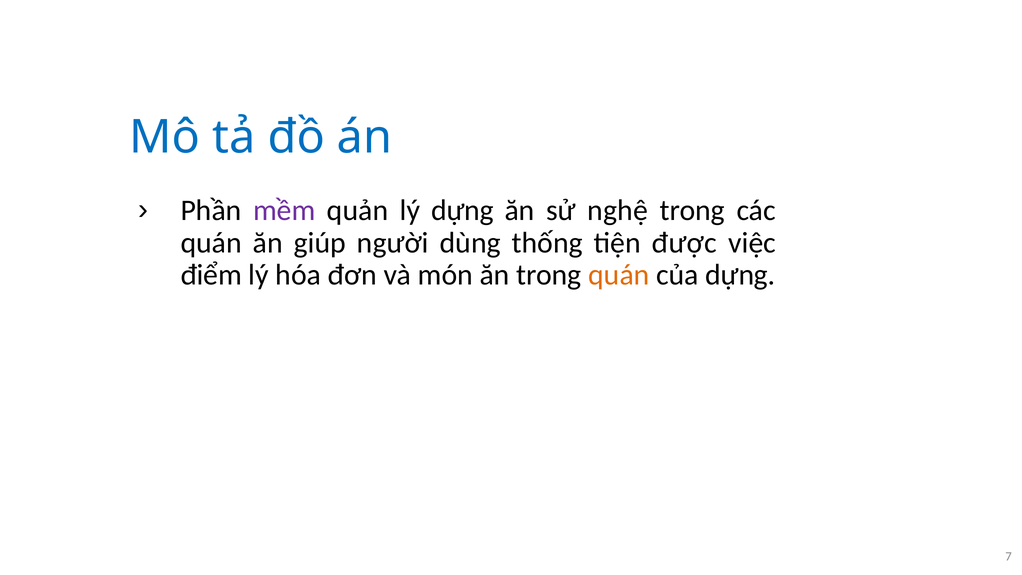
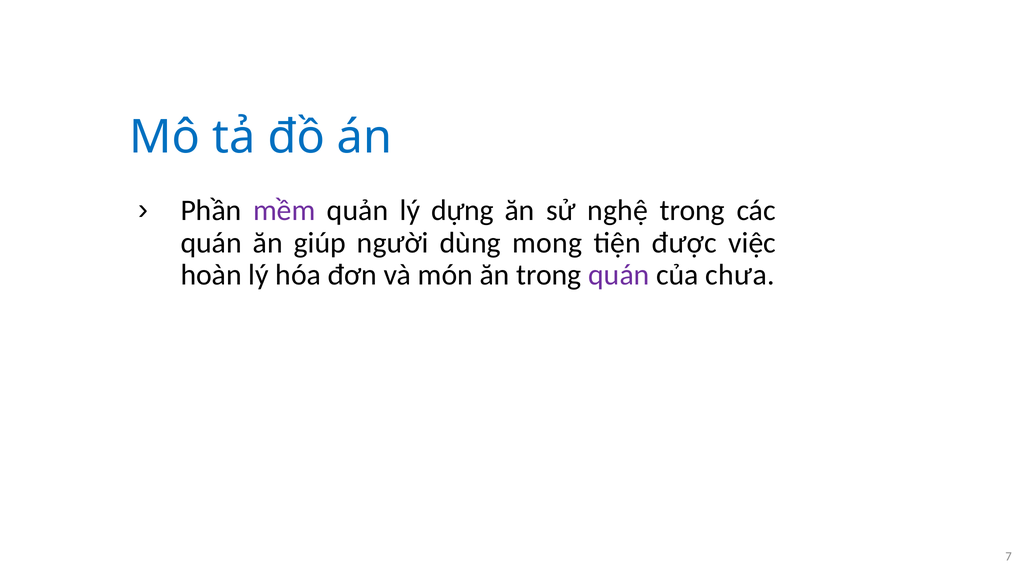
thống: thống -> mong (547, 243)
điểm: điểm -> hoàn (211, 275)
quán colour: orange -> purple (619, 275)
của dựng: dựng -> chưa (740, 275)
